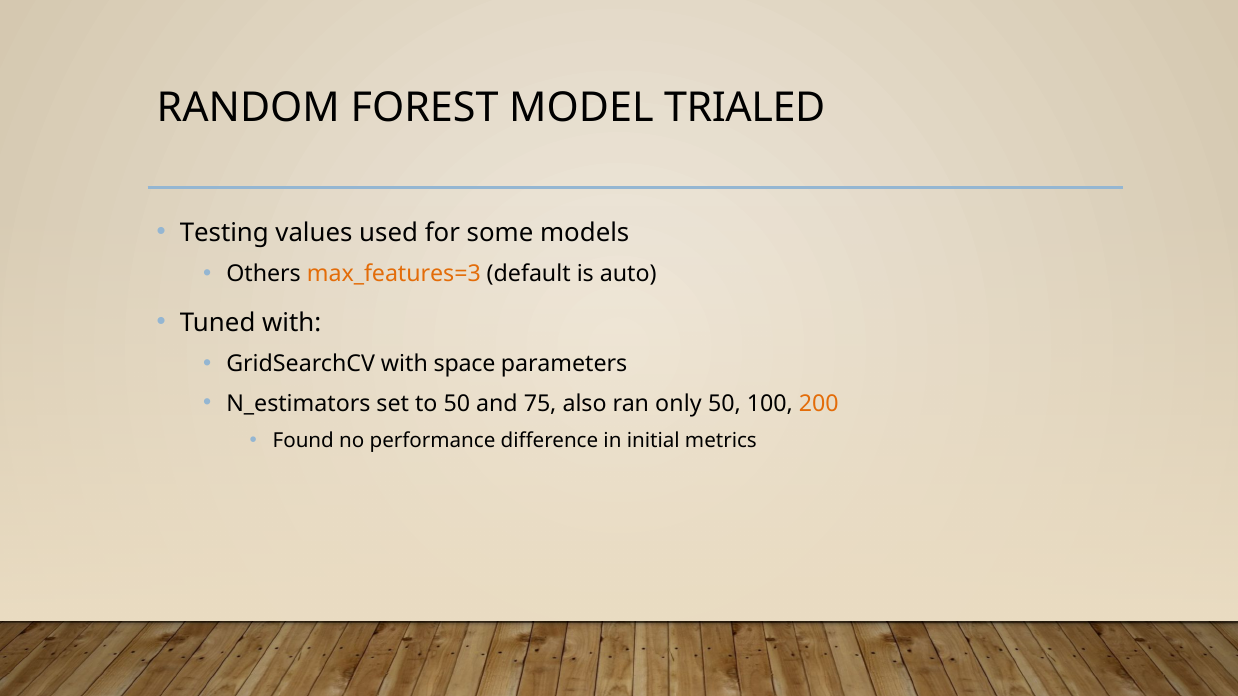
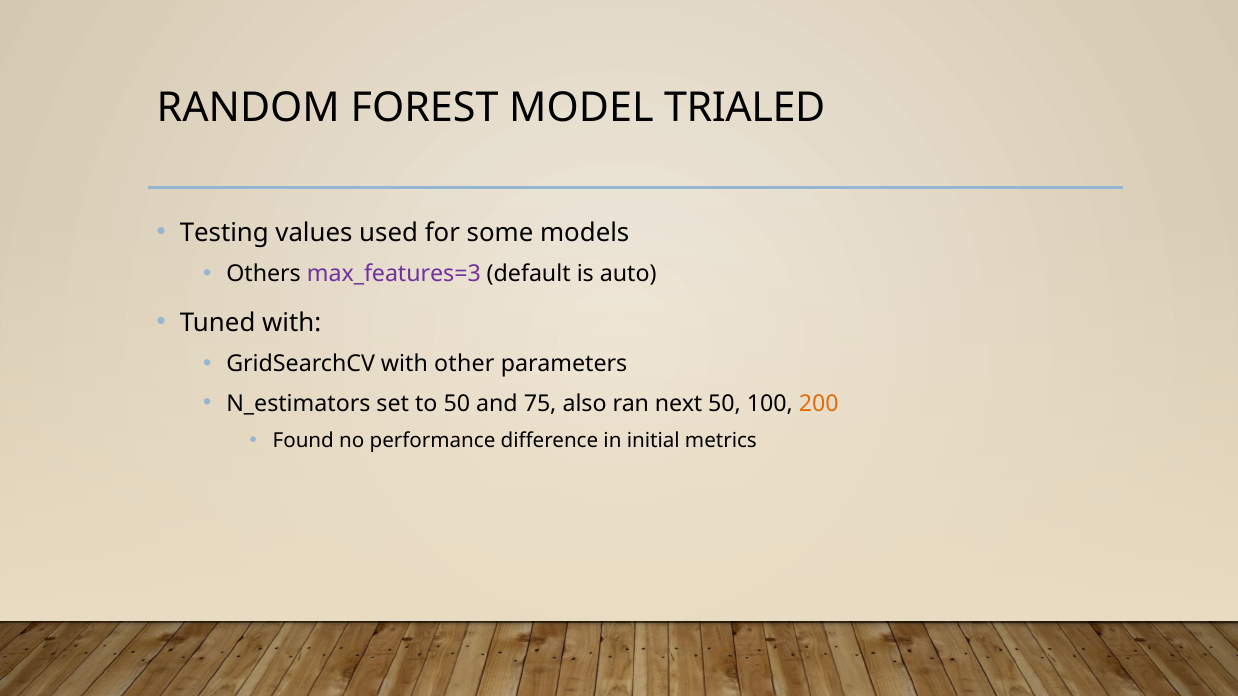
max_features=3 colour: orange -> purple (394, 274)
space: space -> other (464, 364)
only: only -> next (679, 404)
